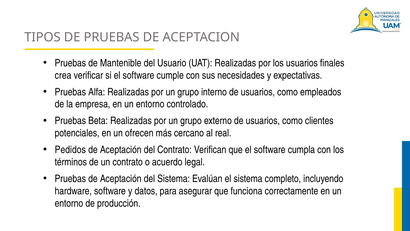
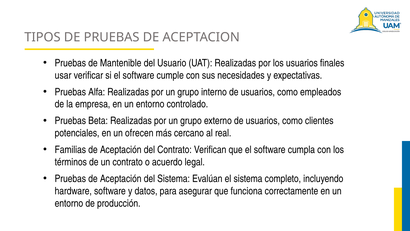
crea: crea -> usar (63, 75)
Pedidos: Pedidos -> Familias (70, 150)
